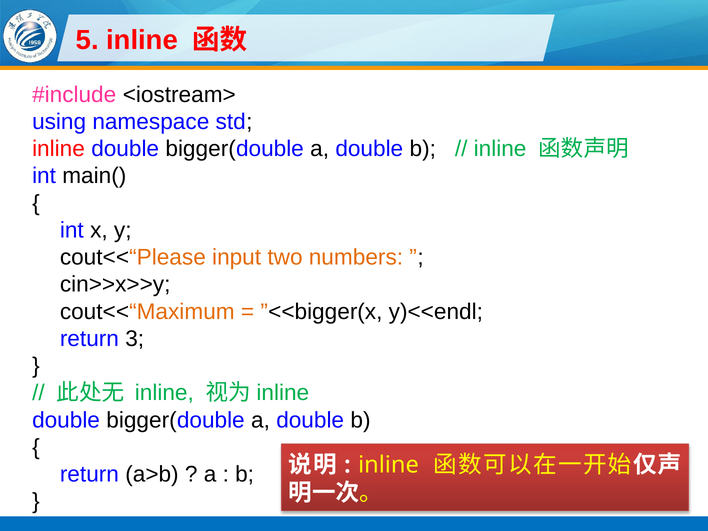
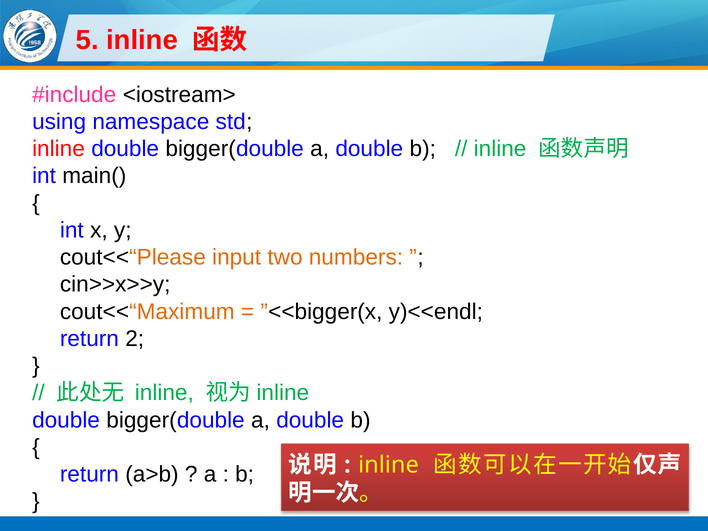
3: 3 -> 2 (135, 339)
